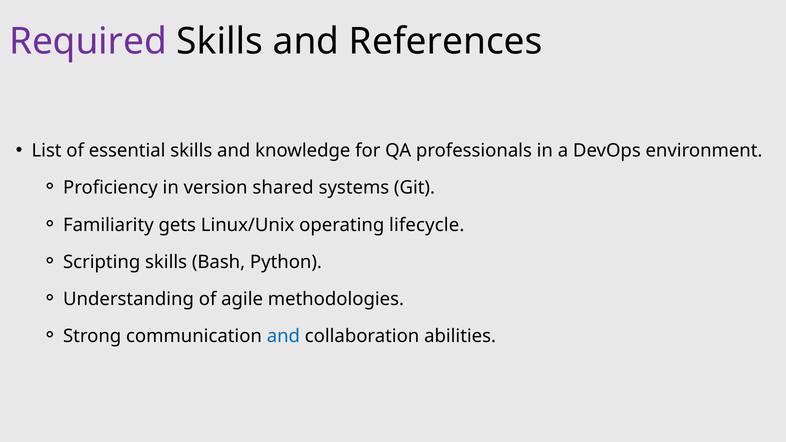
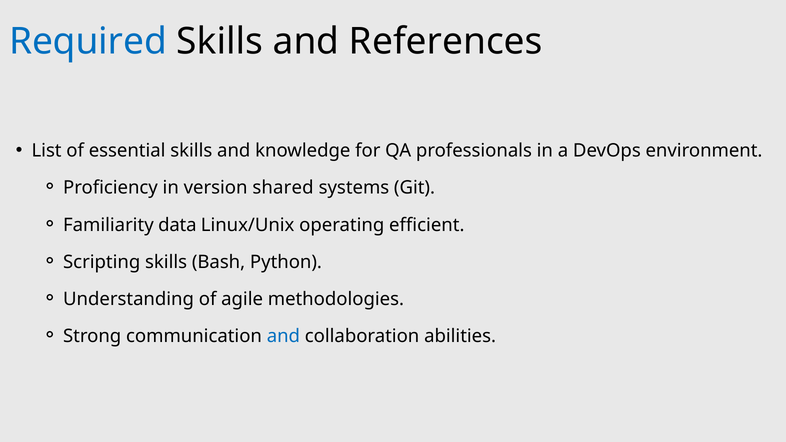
Required colour: purple -> blue (88, 42)
gets: gets -> data (177, 225)
lifecycle: lifecycle -> efficient (427, 225)
